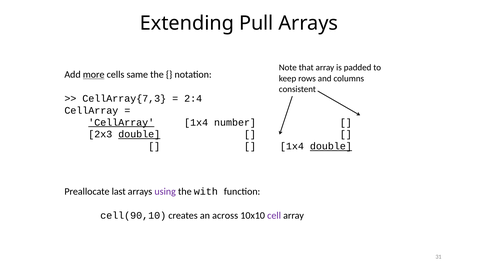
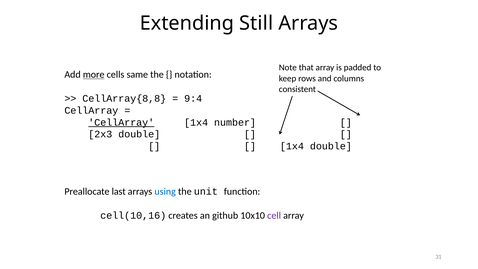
Pull: Pull -> Still (256, 23)
CellArray{7,3: CellArray{7,3 -> CellArray{8,8 (124, 98)
2:4: 2:4 -> 9:4 (193, 98)
double underline: present -> none (139, 134)
double underline: present -> none (331, 146)
using colour: purple -> blue (165, 192)
with: with -> unit (206, 192)
cell(90,10: cell(90,10 -> cell(10,16 (133, 215)
across: across -> github (225, 215)
